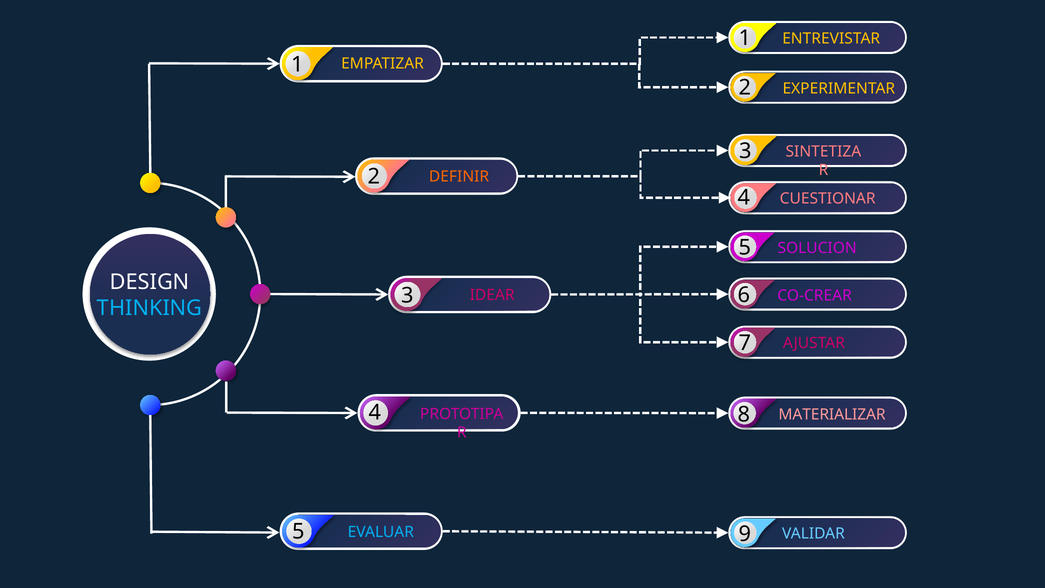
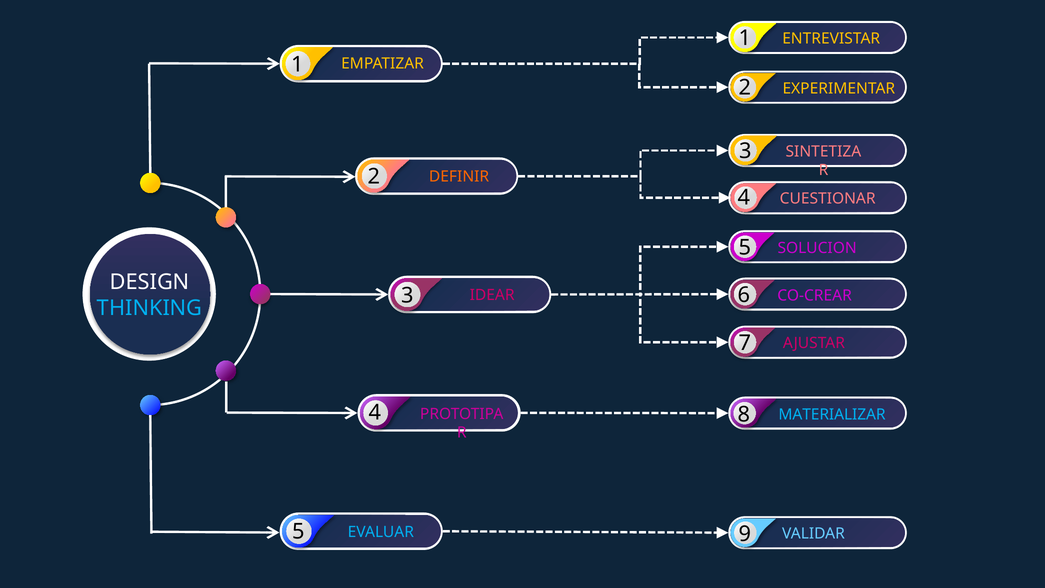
MATERIALIZAR colour: pink -> light blue (832, 414)
